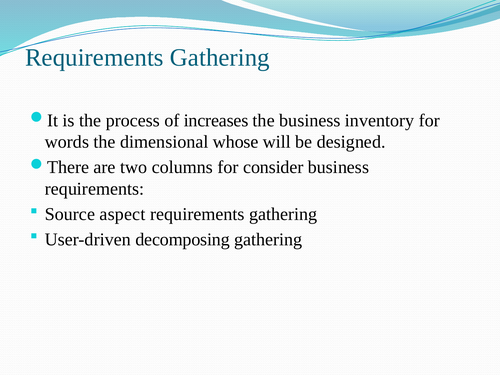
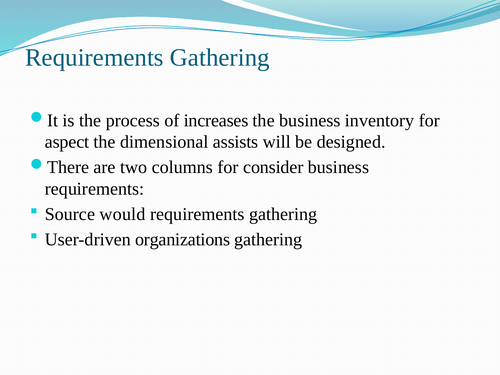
words: words -> aspect (67, 142)
whose: whose -> assists (236, 142)
aspect: aspect -> would (123, 214)
decomposing: decomposing -> organizations (183, 239)
